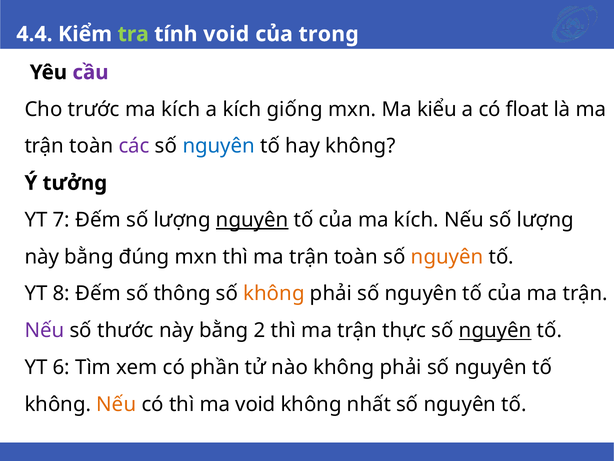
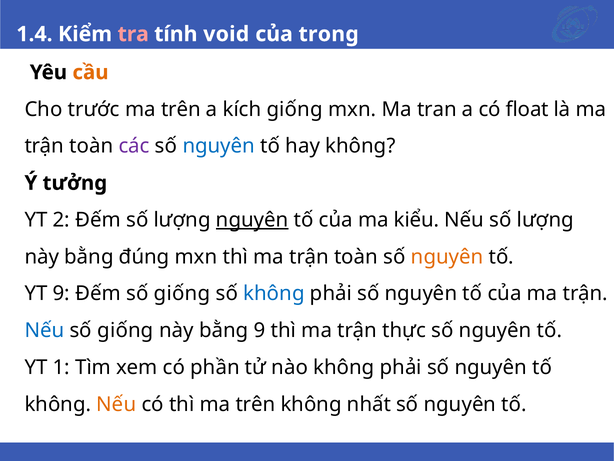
4.4: 4.4 -> 1.4 (34, 34)
tra colour: light green -> pink (133, 34)
cầu colour: purple -> orange (90, 72)
trước ma kích: kích -> trên (181, 109)
kiểu: kiểu -> tran (437, 109)
7: 7 -> 2 (61, 220)
của ma kích: kích -> kiểu (417, 220)
YT 8: 8 -> 9 (61, 293)
Đếm số thông: thông -> giống (182, 293)
không colour: orange -> blue (274, 293)
Nếu colour: purple -> blue (44, 330)
thước: thước -> giống (125, 330)
bằng 2: 2 -> 9 (260, 330)
nguyên underline: present -> none (495, 330)
6: 6 -> 1 (61, 367)
thì ma void: void -> trên (255, 404)
